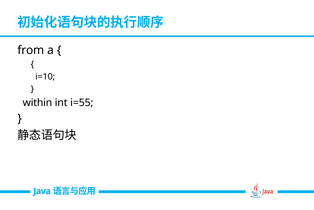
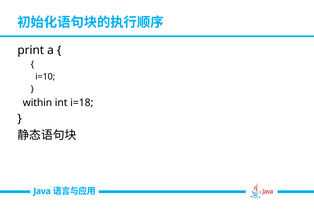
from: from -> print (31, 50)
i=55: i=55 -> i=18 (82, 102)
